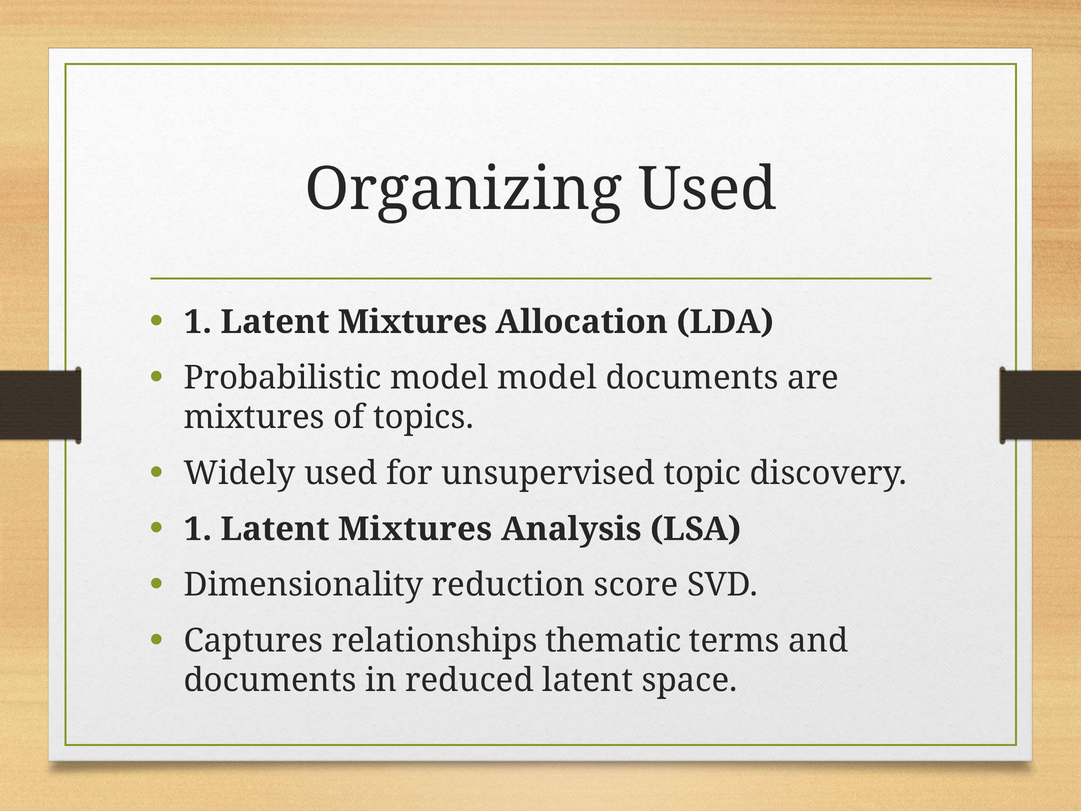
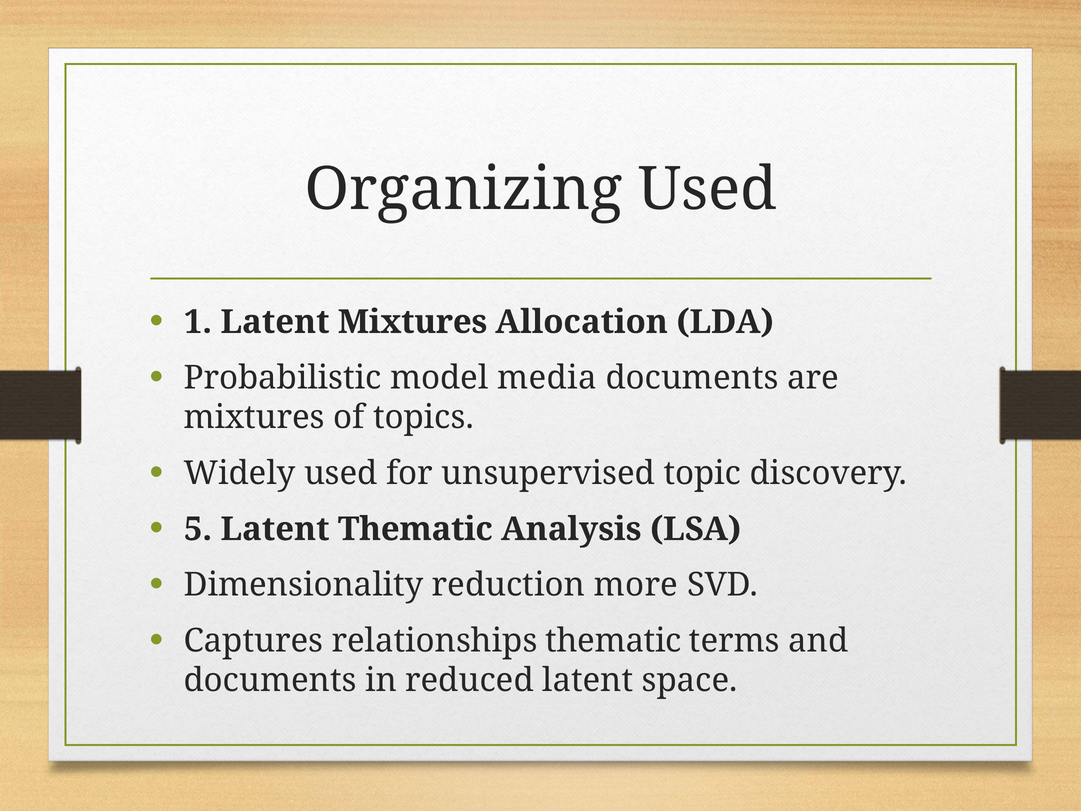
model model: model -> media (547, 378)
1: 1 -> 5 (198, 529)
Mixtures: Mixtures -> Thematic (415, 529)
score: score -> more (636, 585)
